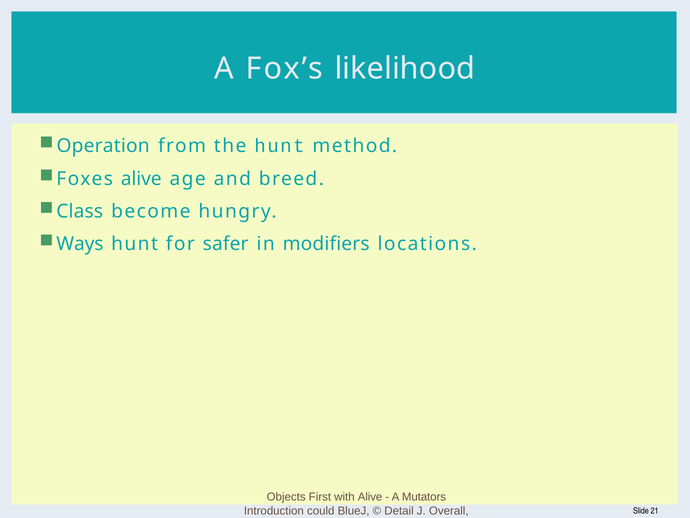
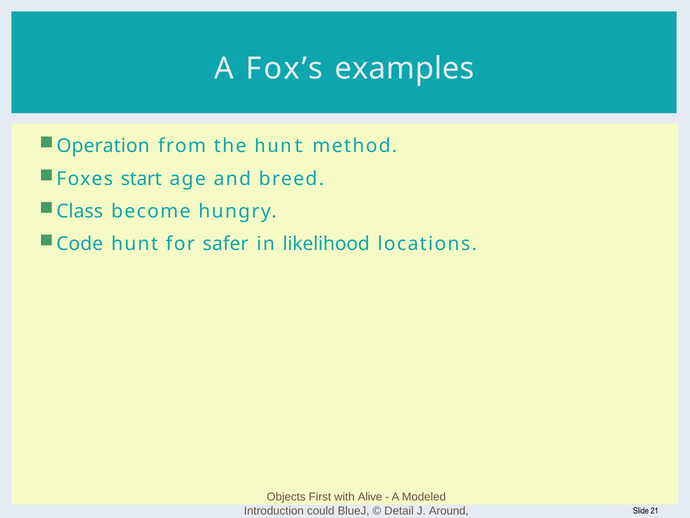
likelihood: likelihood -> examples (405, 69)
Foxes alive: alive -> start (141, 179)
Ways: Ways -> Code (80, 244)
modifiers: modifiers -> likelihood (326, 244)
Mutators: Mutators -> Modeled (424, 497)
Overall: Overall -> Around (449, 510)
